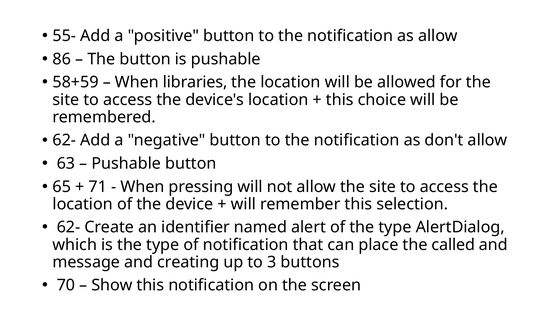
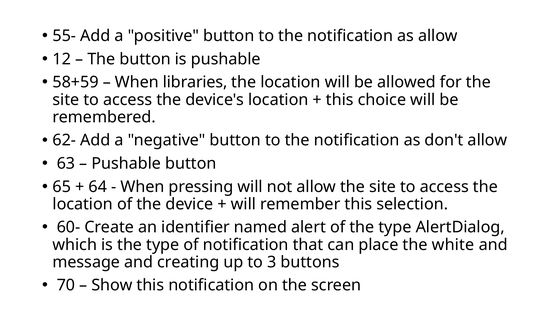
86: 86 -> 12 (62, 59)
71: 71 -> 64 (98, 187)
62-: 62- -> 60- (68, 227)
called: called -> white (453, 245)
